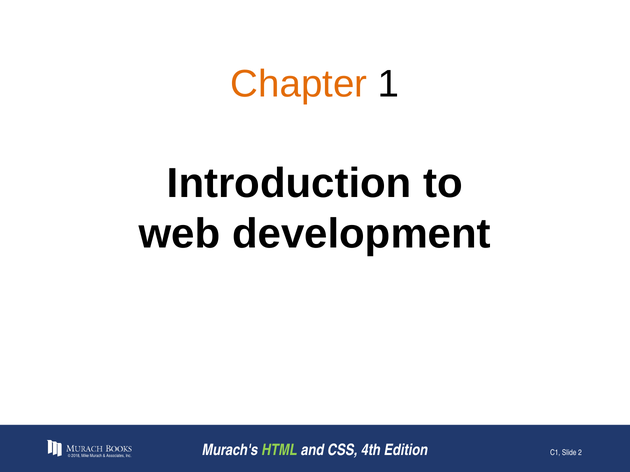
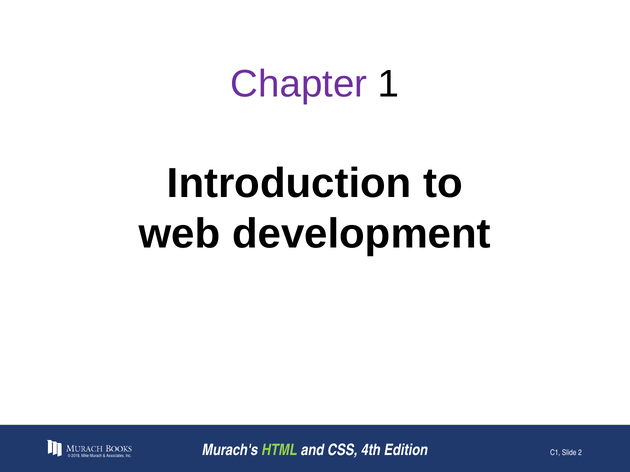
Chapter colour: orange -> purple (299, 84)
